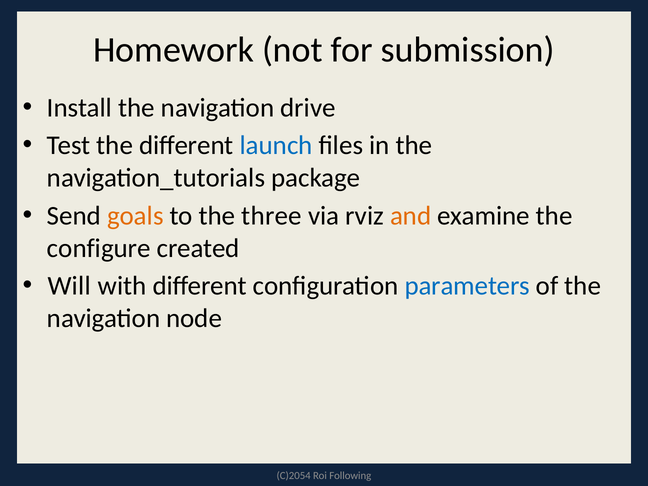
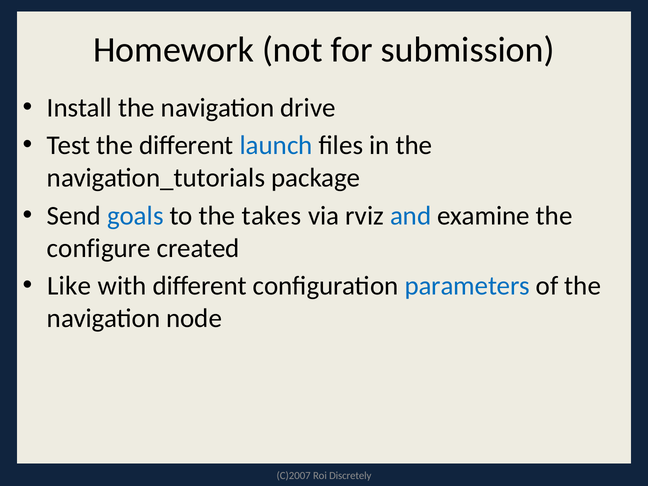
goals colour: orange -> blue (135, 216)
three: three -> takes (272, 216)
and colour: orange -> blue (411, 216)
Will: Will -> Like (69, 286)
C)2054: C)2054 -> C)2007 (294, 476)
Following: Following -> Discretely (350, 476)
